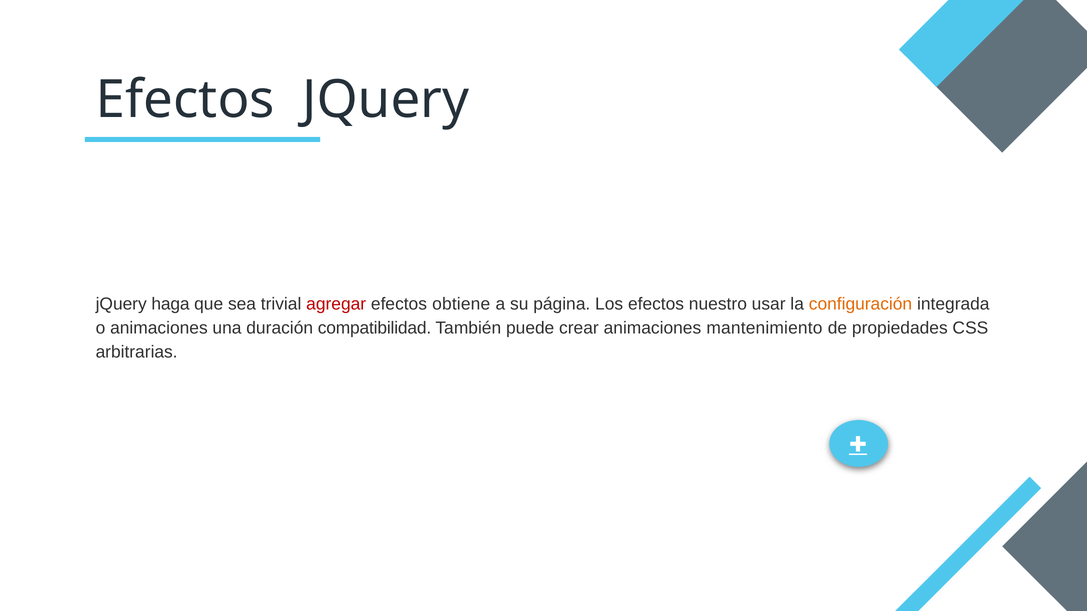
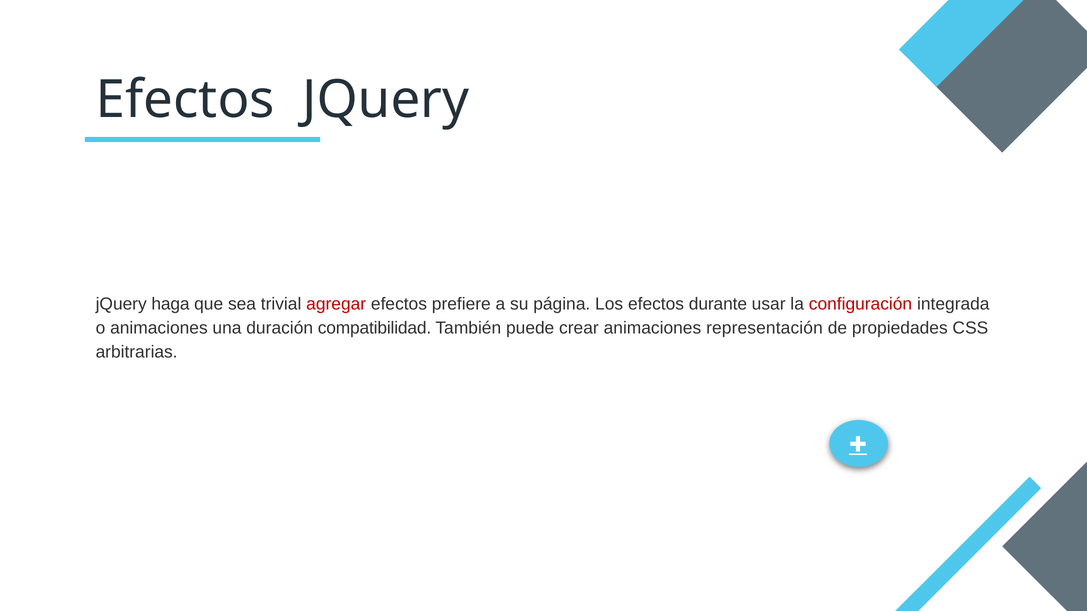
obtiene: obtiene -> prefiere (461, 304)
nuestro: nuestro -> durante (718, 304)
configuración colour: orange -> red (860, 304)
mantenimiento: mantenimiento -> representación (764, 328)
